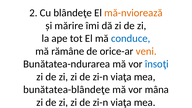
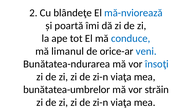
mă-nviorează colour: orange -> blue (133, 13)
mărire: mărire -> poartă (69, 26)
rămâne: rămâne -> limanul (68, 51)
veni colour: orange -> blue (146, 51)
bunătatea-blândeţe: bunătatea-blândeţe -> bunătatea-umbrelor (67, 90)
mâna: mâna -> străin (157, 90)
